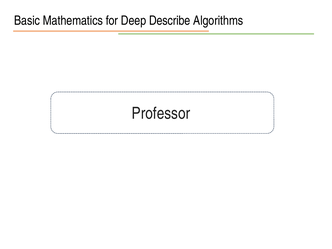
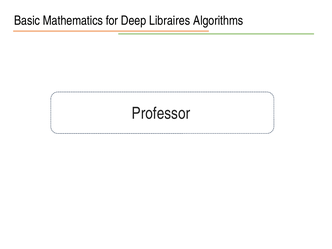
Describe: Describe -> Libraires (170, 21)
